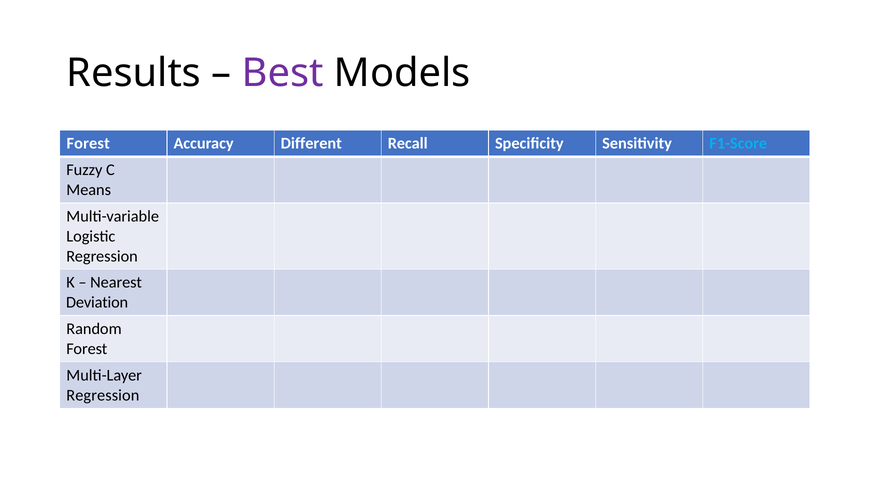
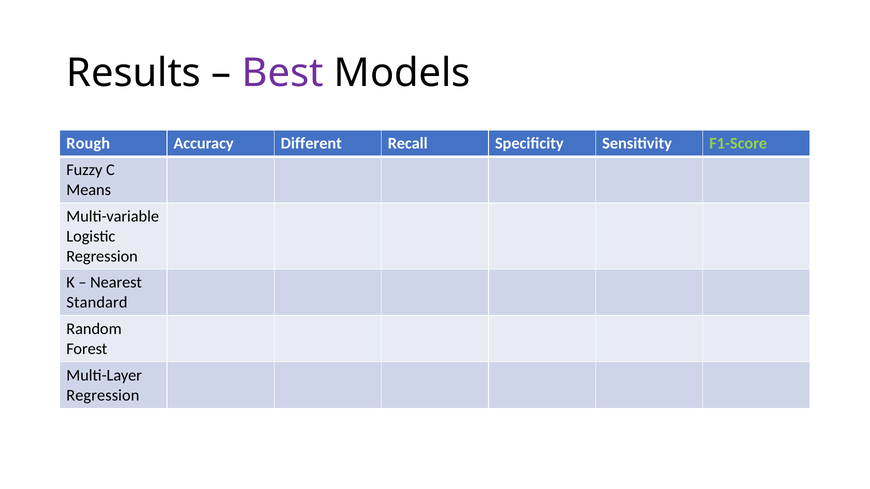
Forest: Forest -> Rough (88, 144)
F1-Score colour: light blue -> light green (738, 144)
Deviation: Deviation -> Standard (97, 303)
